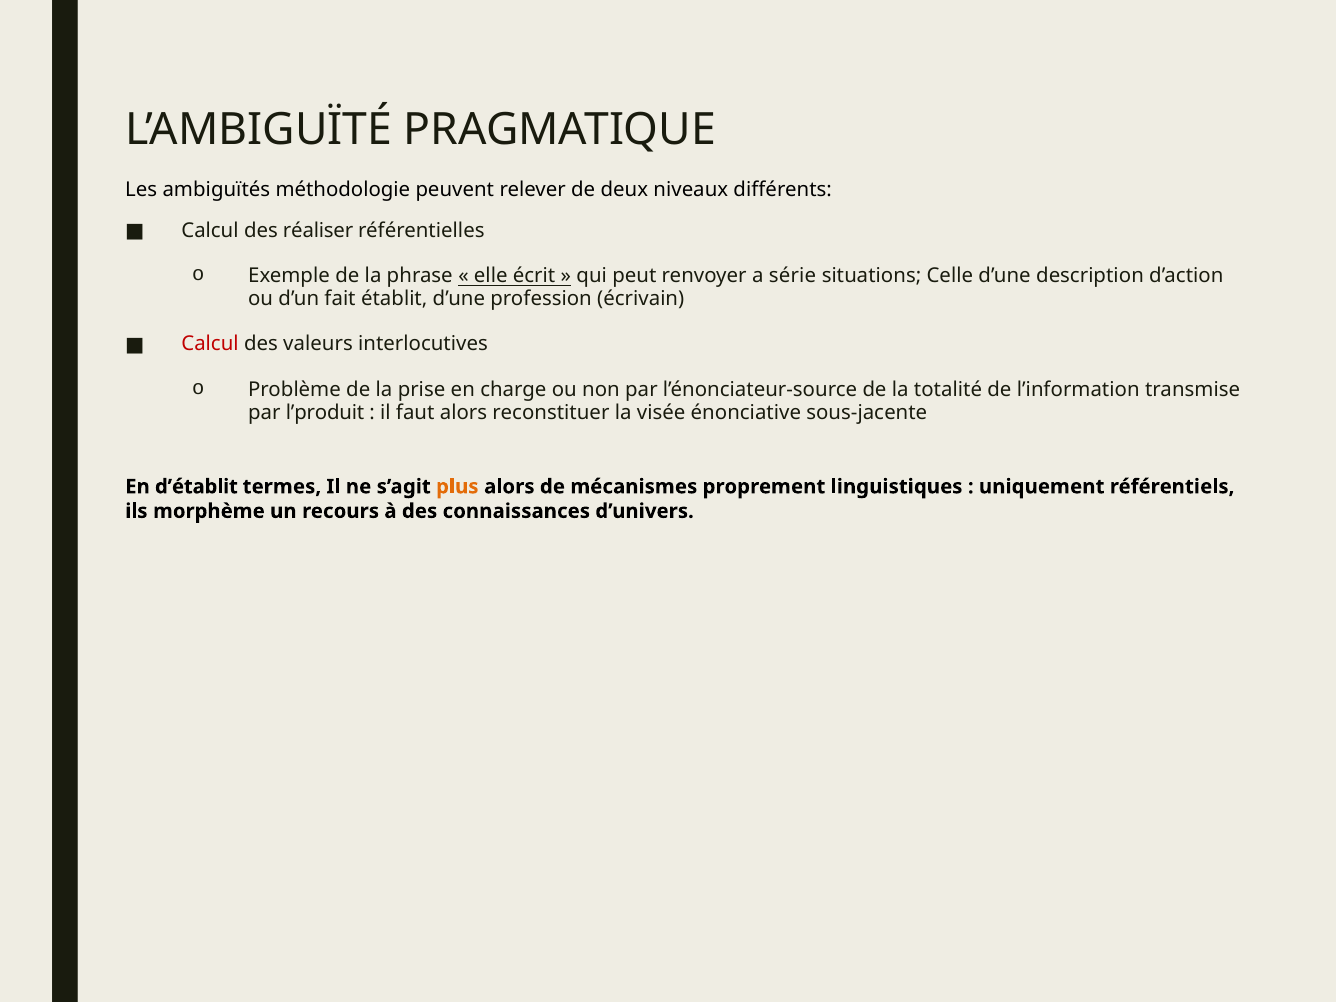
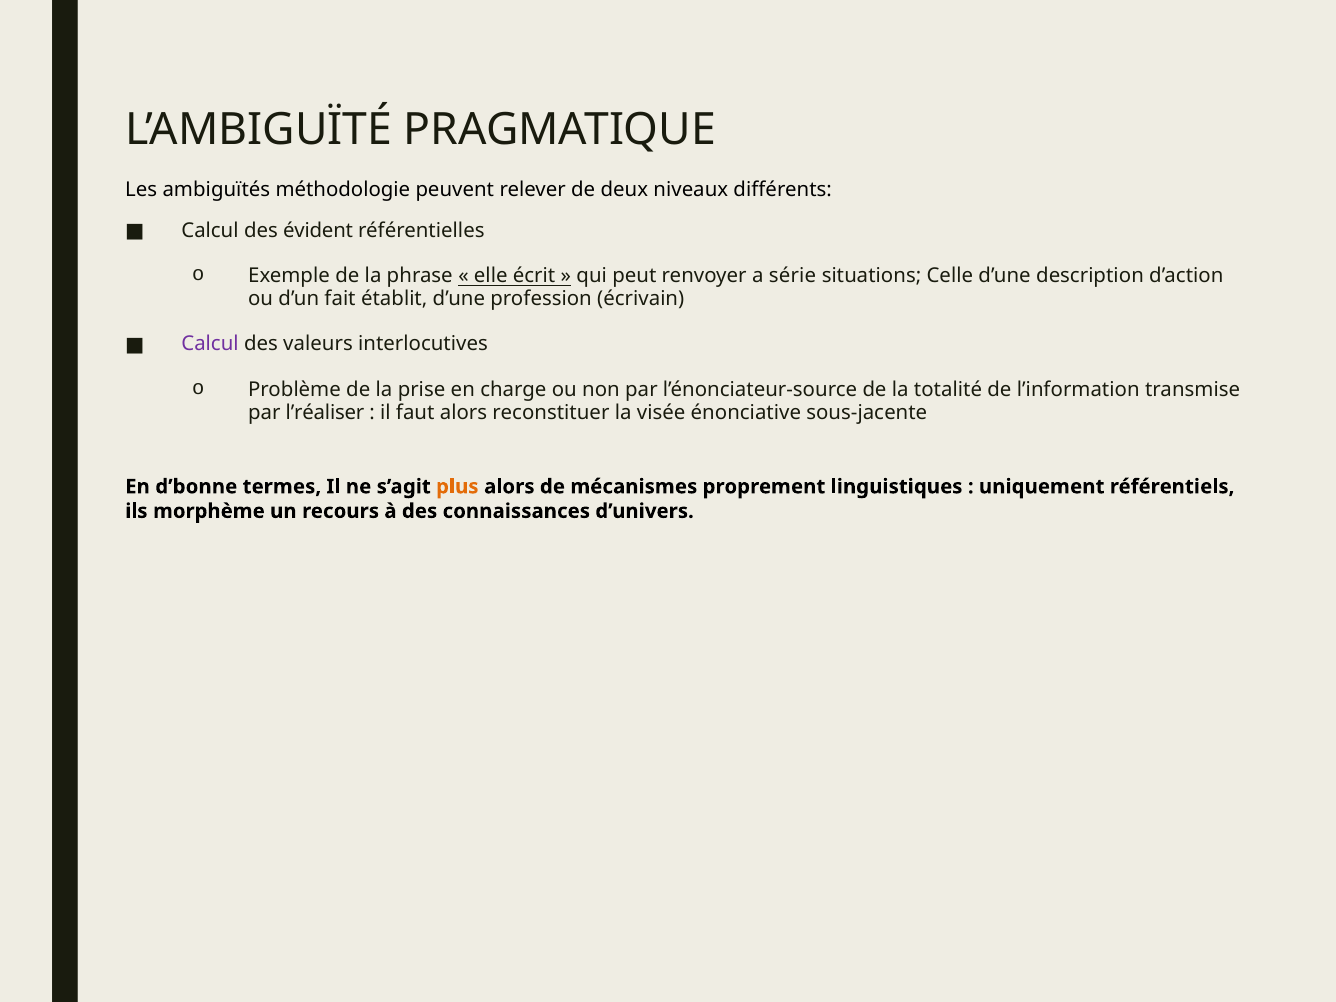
réaliser: réaliser -> évident (318, 230)
Calcul colour: red -> purple (210, 344)
l’produit: l’produit -> l’réaliser (325, 413)
d’établit: d’établit -> d’bonne (196, 487)
